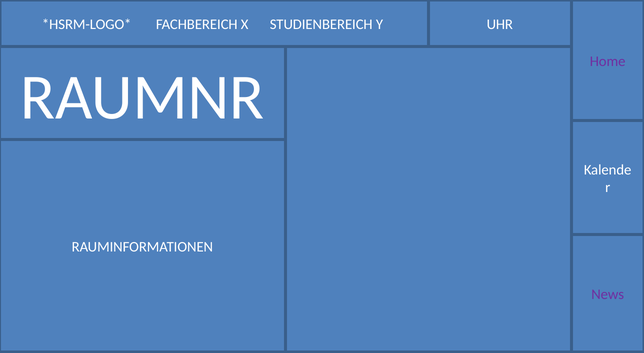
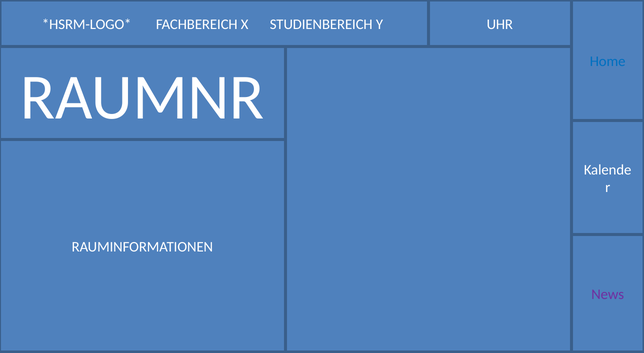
Home colour: purple -> blue (608, 61)
